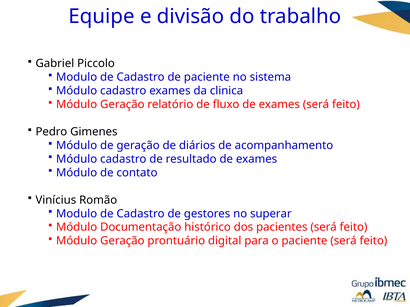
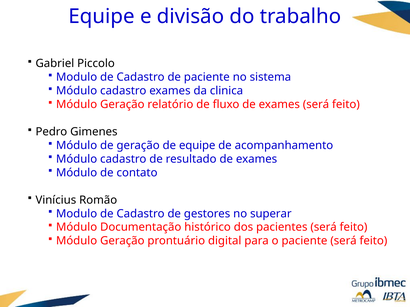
de diários: diários -> equipe (197, 146)
